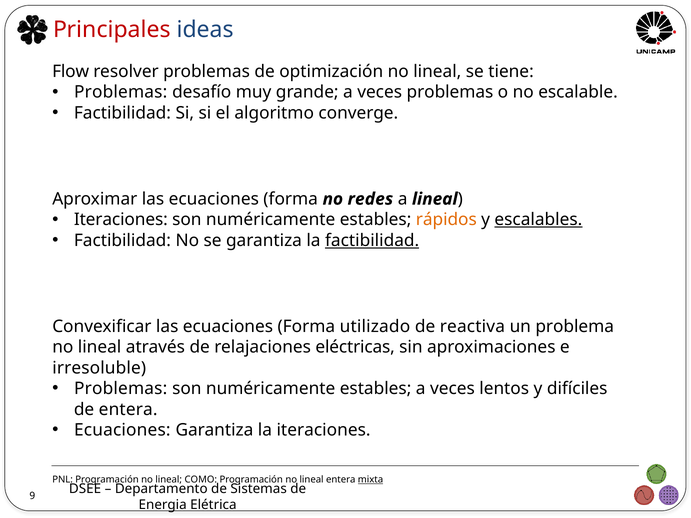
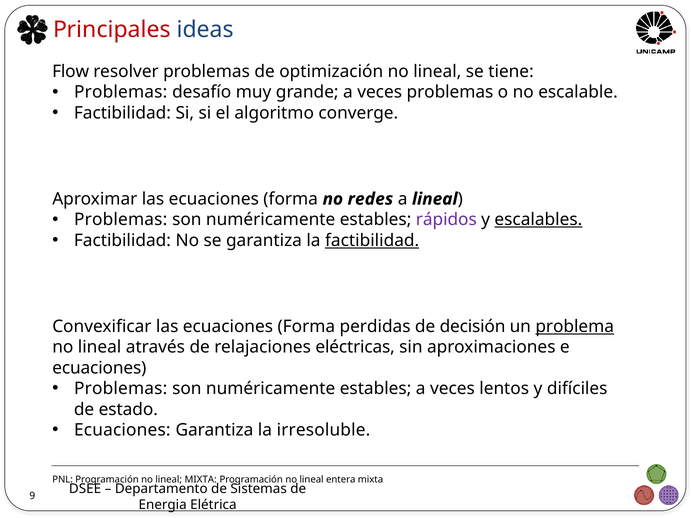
Iteraciones: Iteraciones -> Problemas (121, 220)
rápidos colour: orange -> purple (446, 220)
utilizado: utilizado -> perdidas (375, 327)
reactiva: reactiva -> decisión (473, 327)
problema underline: none -> present (575, 327)
irresoluble: irresoluble -> ecuaciones (99, 368)
de entera: entera -> estado (128, 410)
la iteraciones: iteraciones -> irresoluble (323, 430)
lineal COMO: COMO -> MIXTA (201, 480)
mixta underline: present -> none (371, 480)
